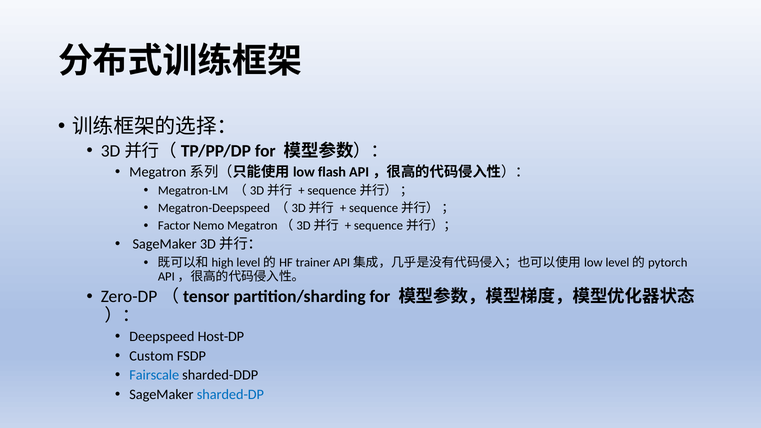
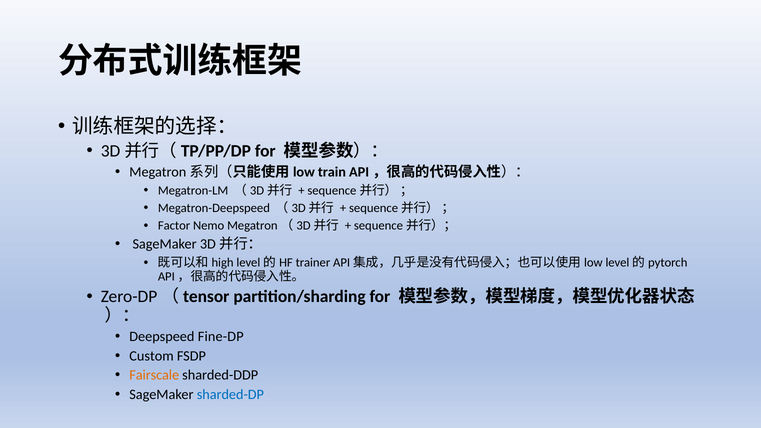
flash: flash -> train (332, 172)
Host-DP: Host-DP -> Fine-DP (221, 337)
Fairscale colour: blue -> orange (154, 375)
